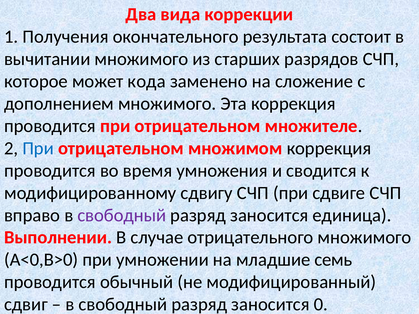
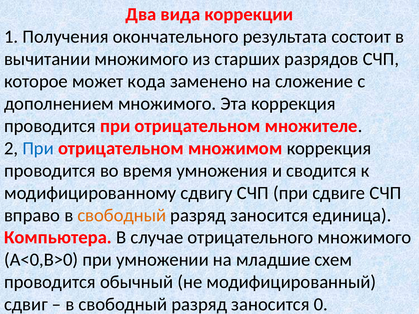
свободный colour: purple -> orange (122, 216)
Выполнении: Выполнении -> Компьютера (58, 238)
семь: семь -> схем (333, 260)
